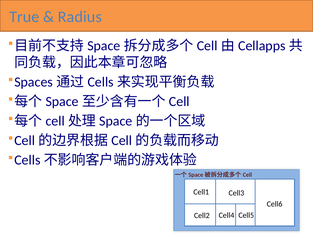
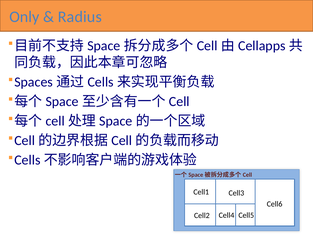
True: True -> Only (24, 17)
